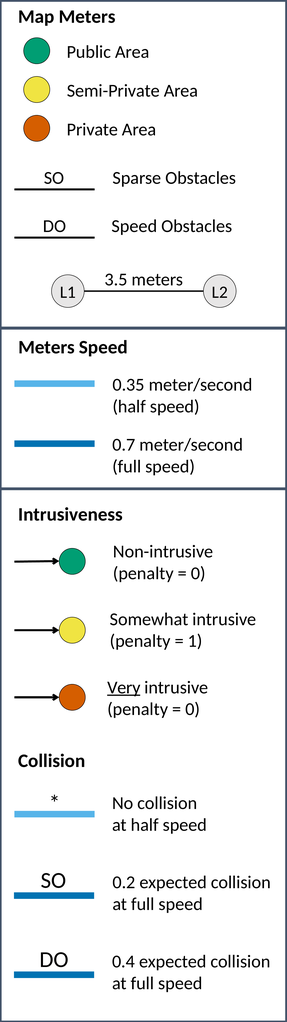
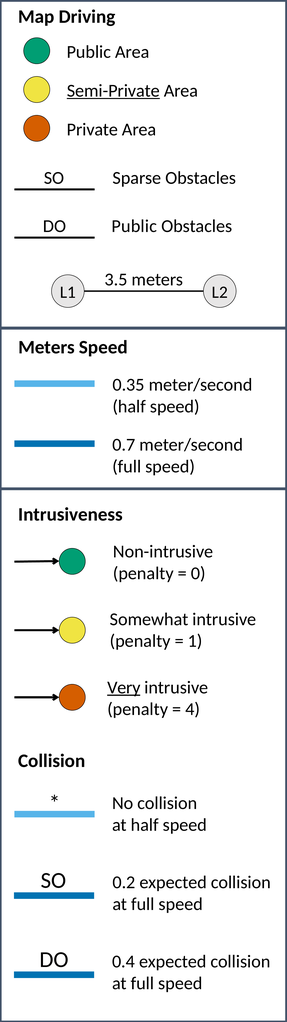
Map Meters: Meters -> Driving (87, 17)
Semi-Private underline: none -> present (113, 91)
DO Speed: Speed -> Public (134, 226)
0: 0 -> 4 (193, 710)
